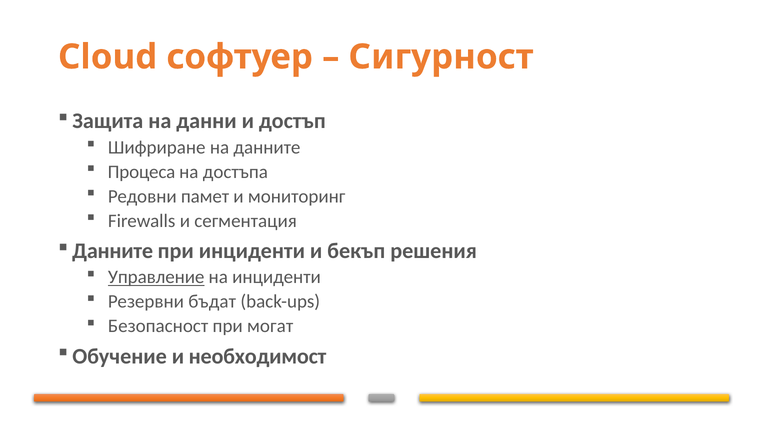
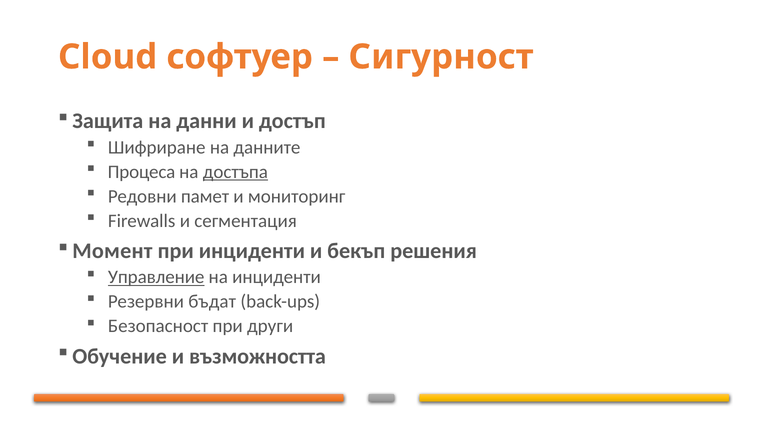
достъпа underline: none -> present (235, 172)
Данните: Данните -> Момент (112, 251)
могат: могат -> други (270, 326)
необходимост: необходимост -> възможността (257, 356)
